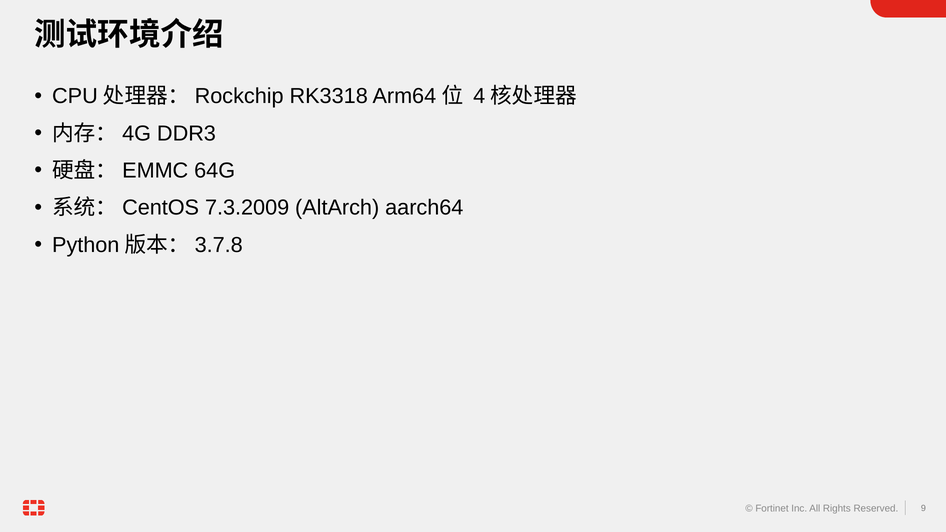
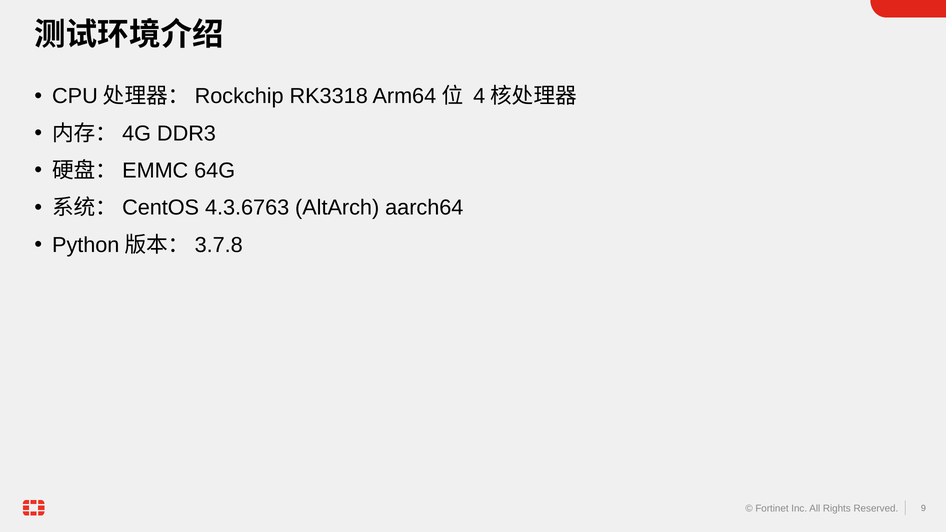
7.3.2009: 7.3.2009 -> 4.3.6763 (247, 208)
